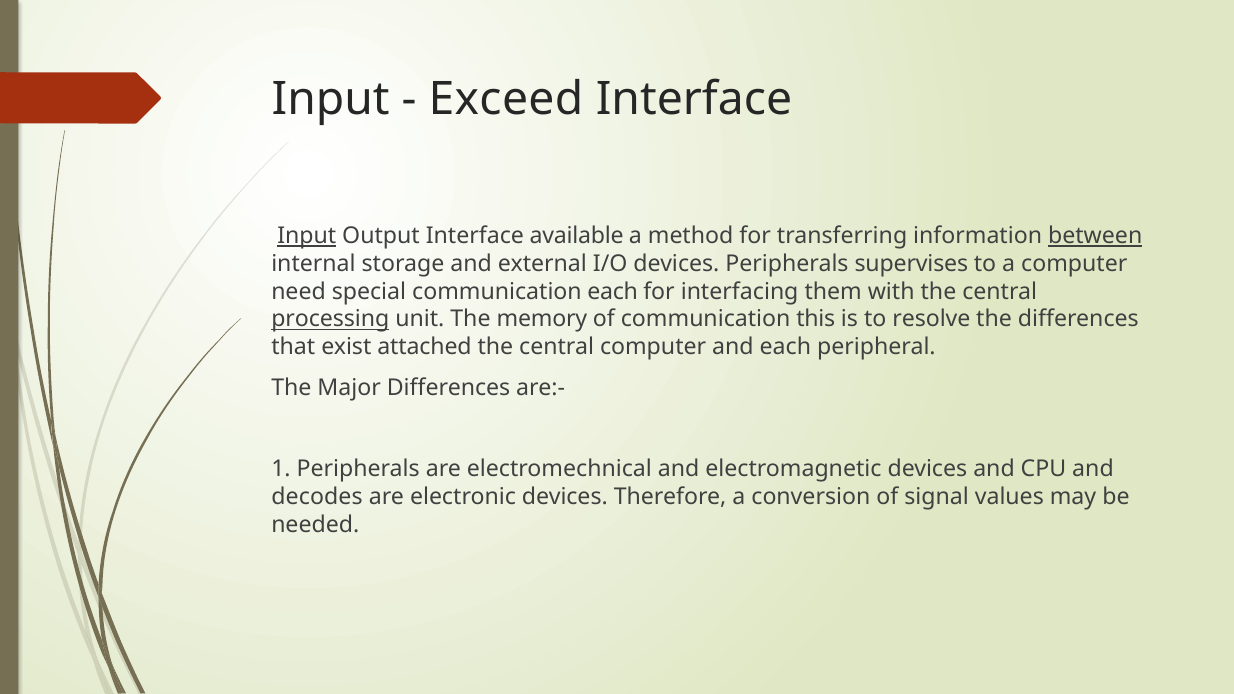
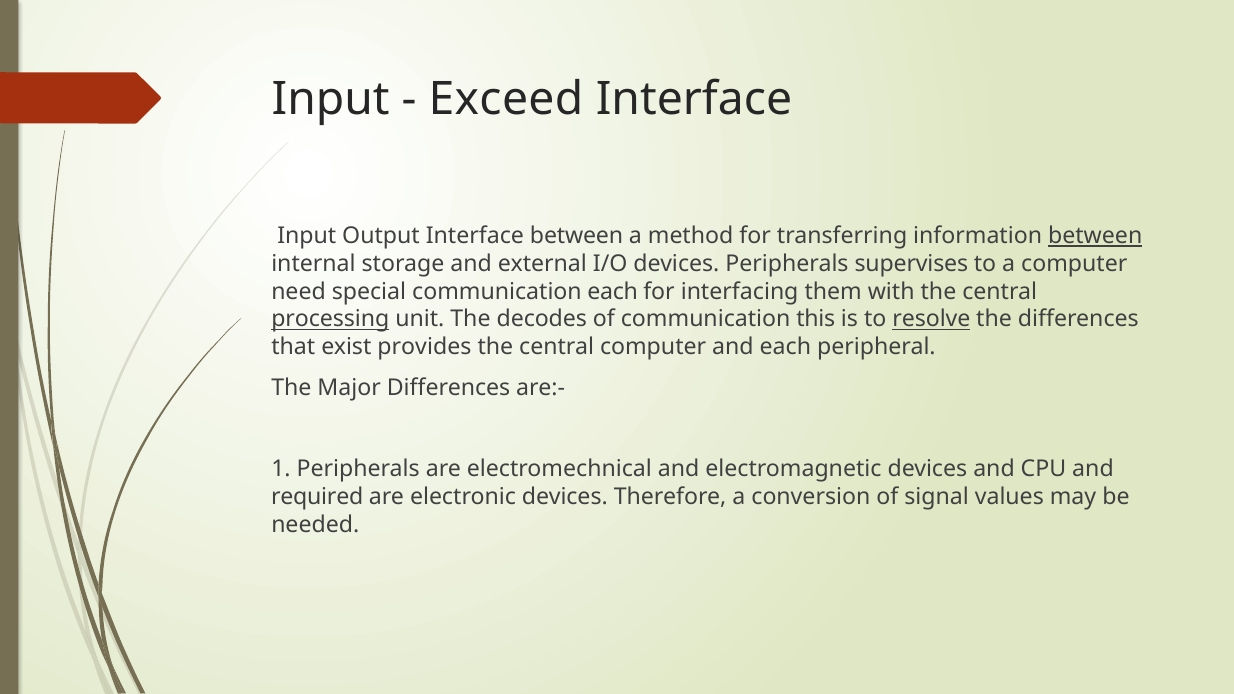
Input underline: present -> none (307, 236)
Interface available: available -> between (577, 236)
memory: memory -> decodes (542, 319)
resolve underline: none -> present (931, 319)
attached: attached -> provides (424, 347)
decodes: decodes -> required (317, 497)
